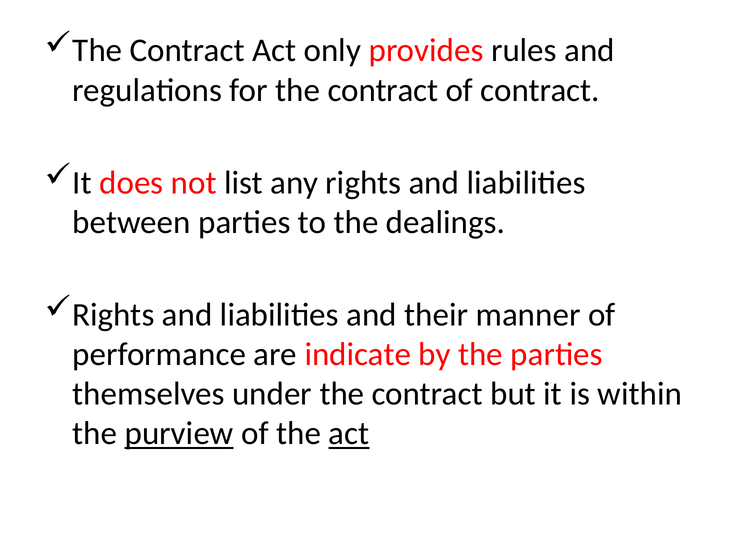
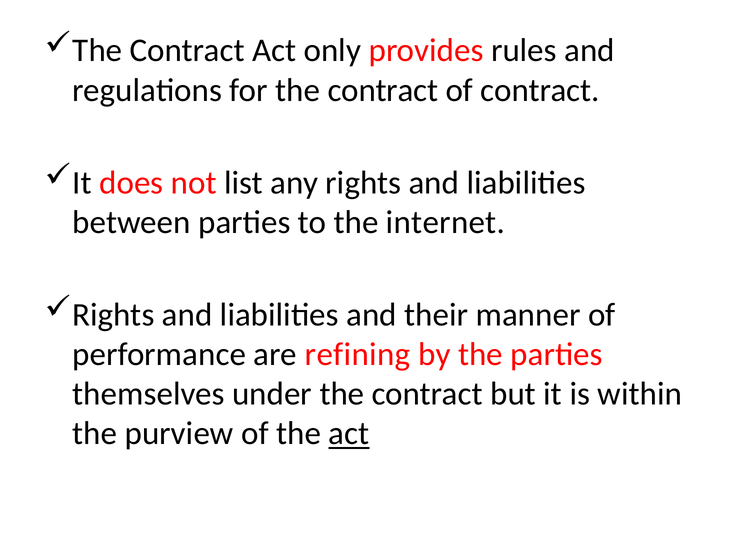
dealings: dealings -> internet (445, 222)
indicate: indicate -> refining (358, 355)
purview underline: present -> none (179, 434)
